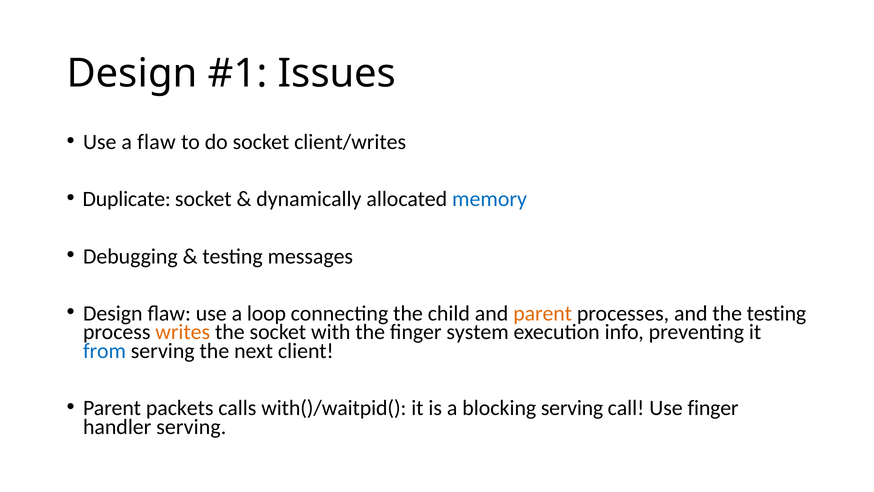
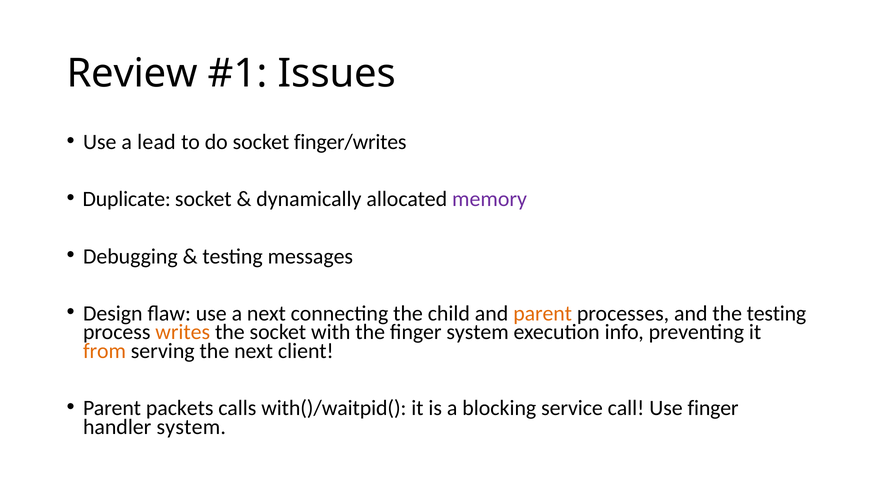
Design: Design -> Review (132, 73)
a flaw: flaw -> lead (156, 142)
client/writes: client/writes -> finger/writes (350, 142)
memory colour: blue -> purple (490, 199)
a loop: loop -> next (266, 313)
from colour: blue -> orange (105, 351)
blocking serving: serving -> service (572, 408)
handler serving: serving -> system (191, 427)
